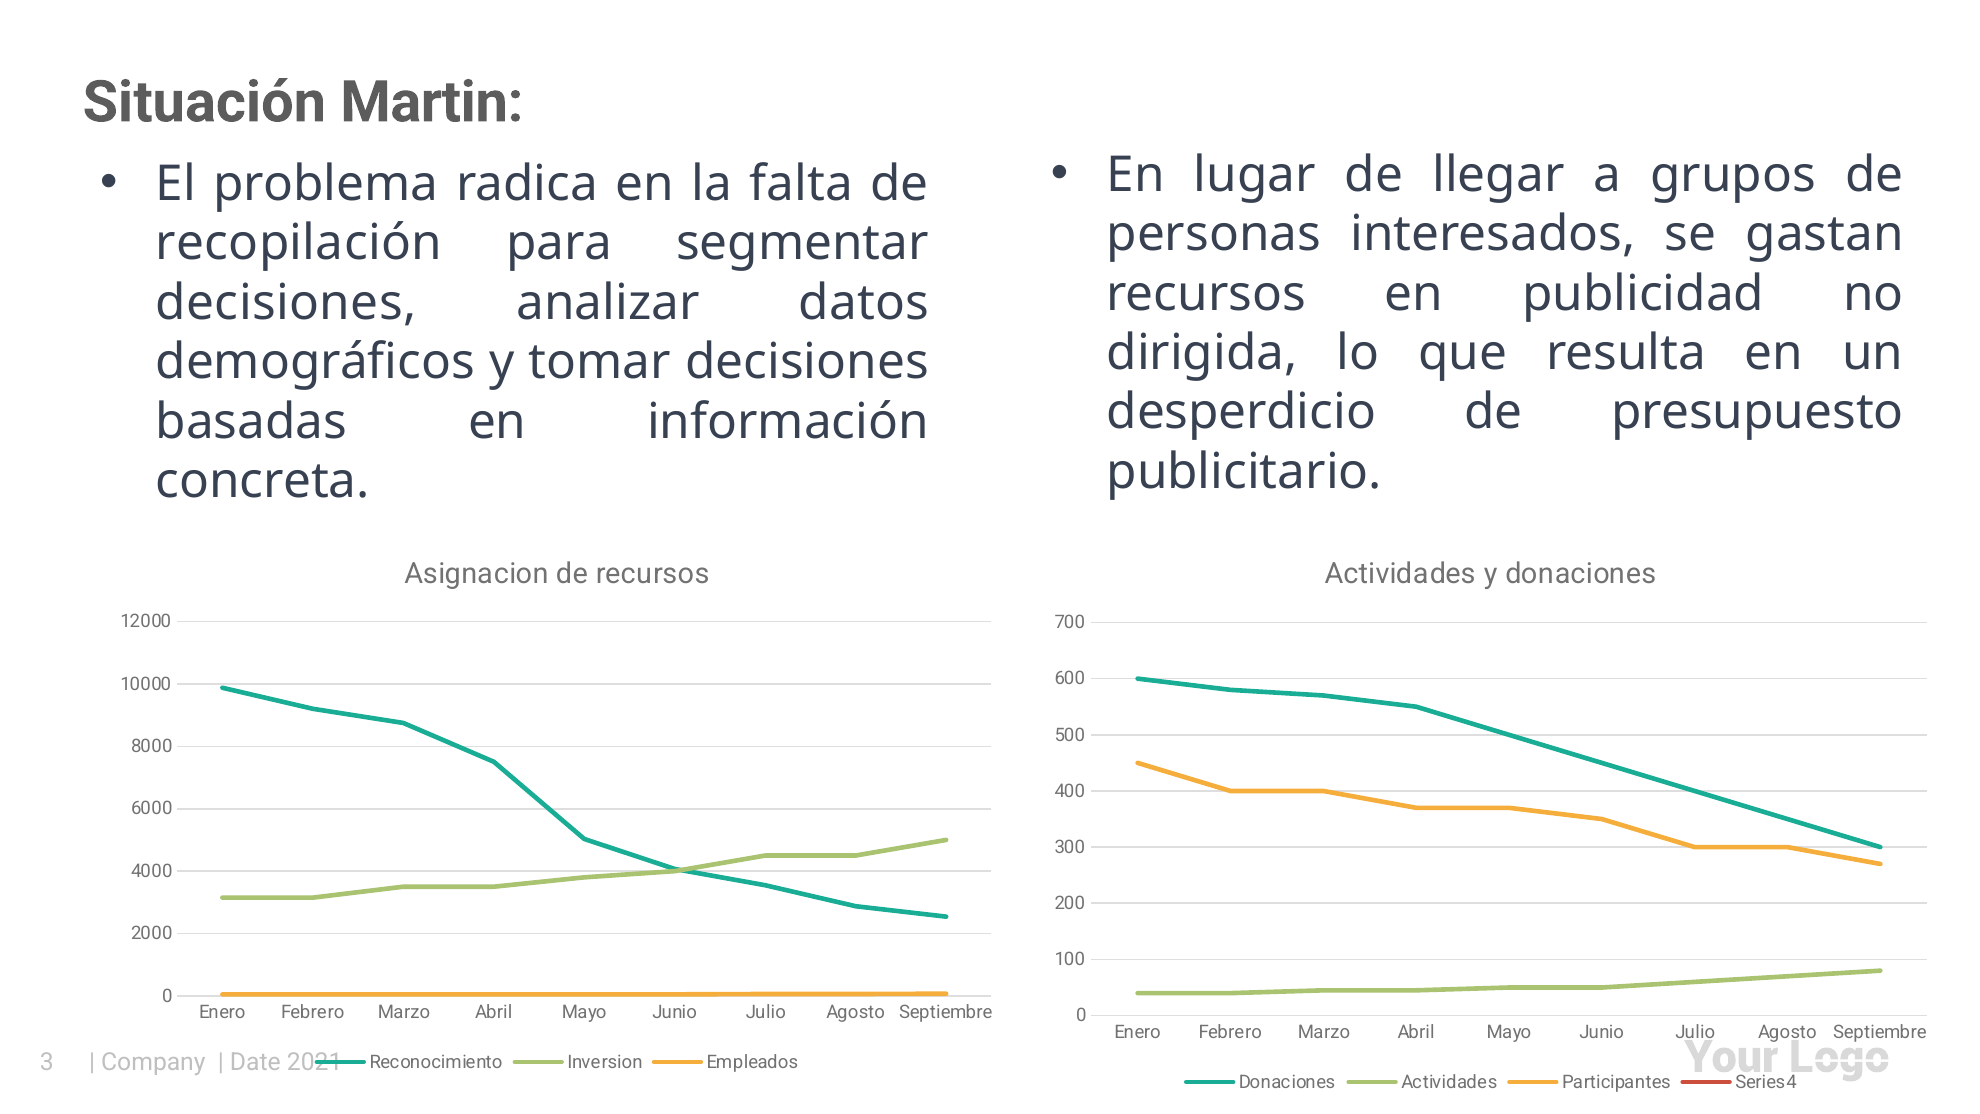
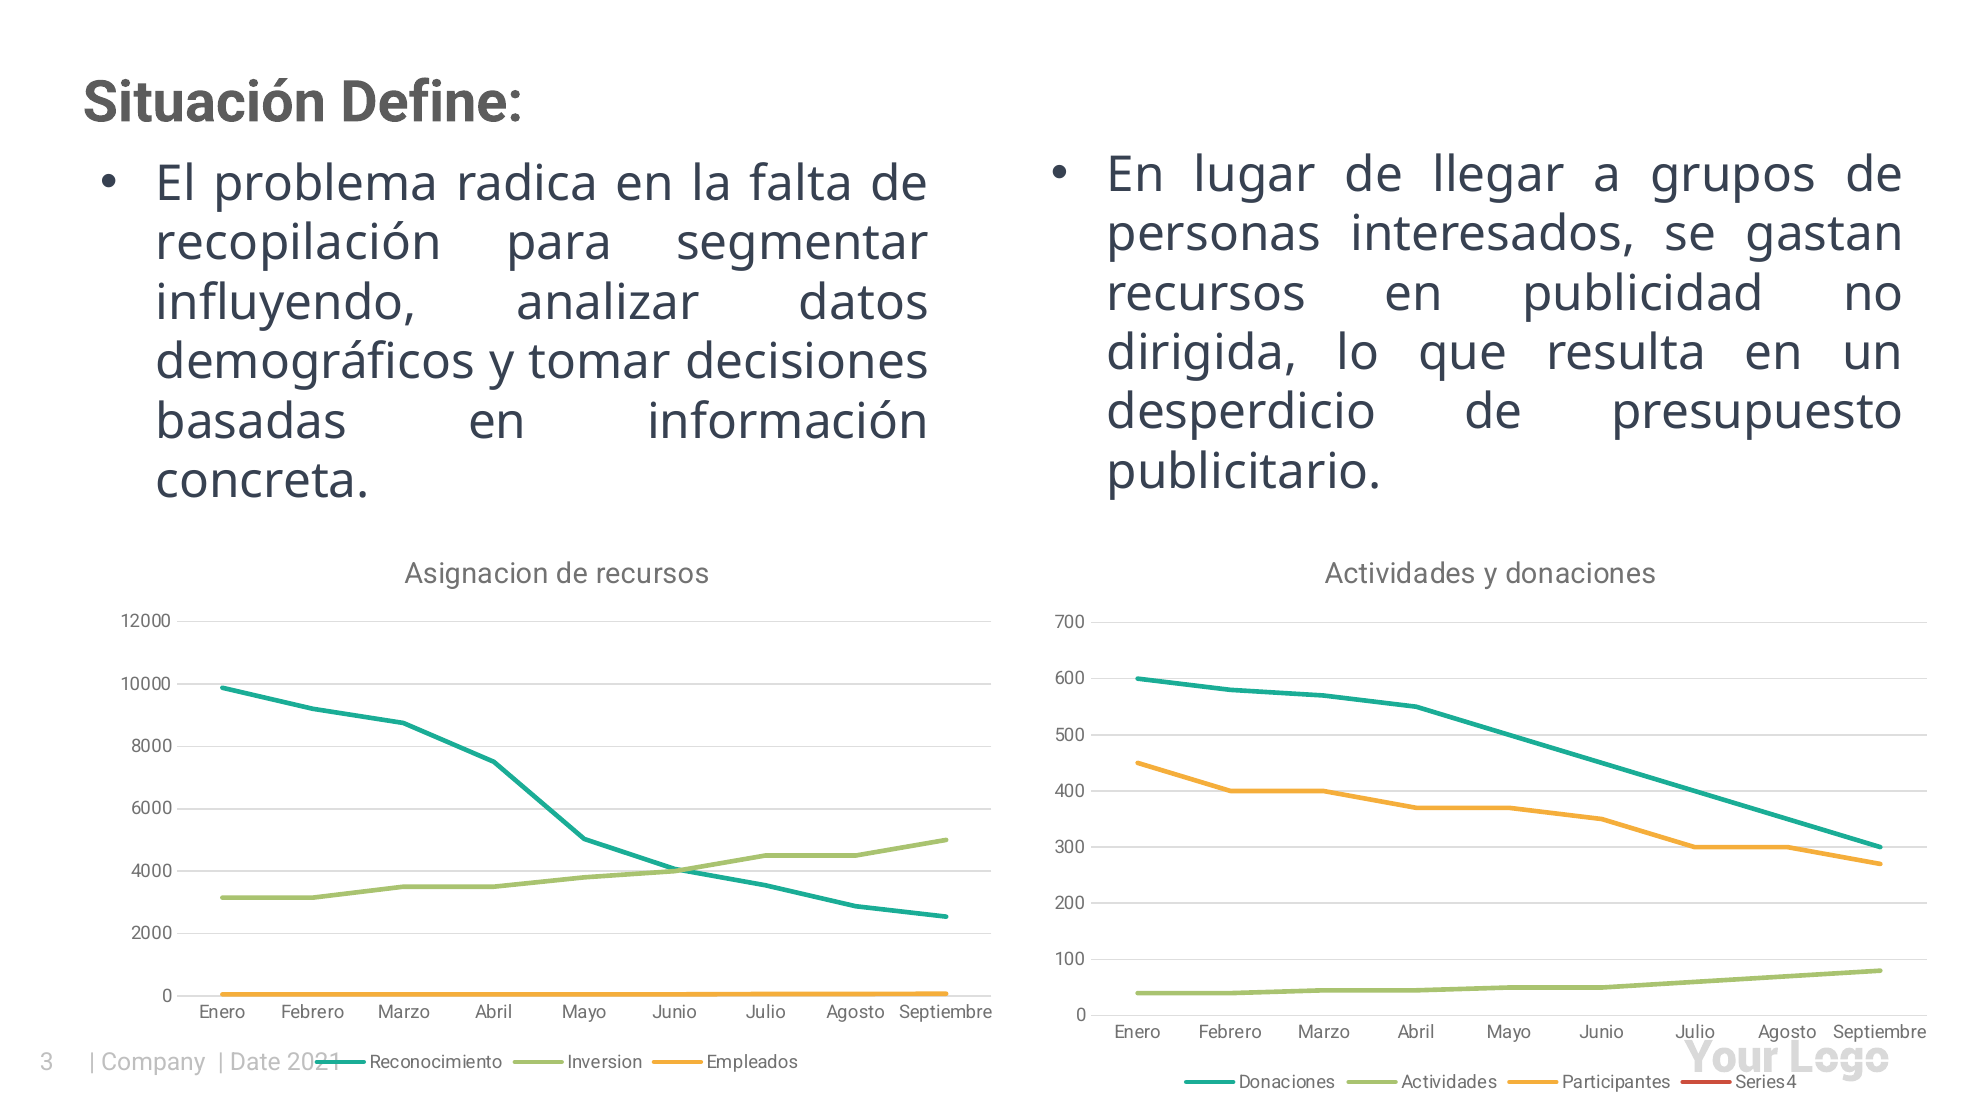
Situación Martin: Martin -> Define (432, 102)
decisiones: decisiones -> influyendo (286, 303)
